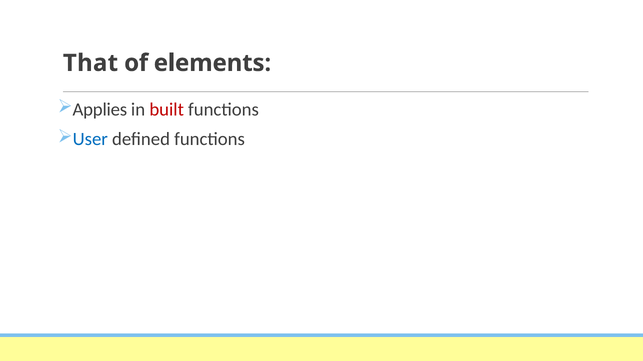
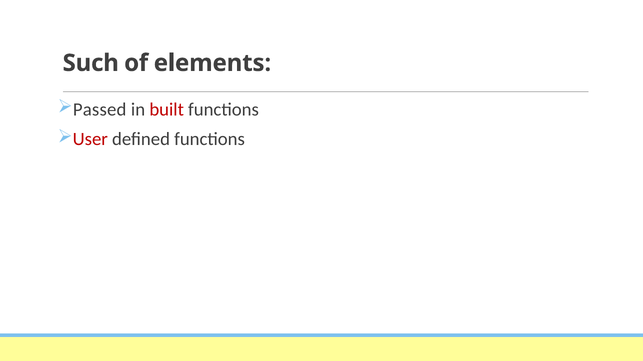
That: That -> Such (91, 63)
Applies: Applies -> Passed (100, 110)
User colour: blue -> red (90, 139)
